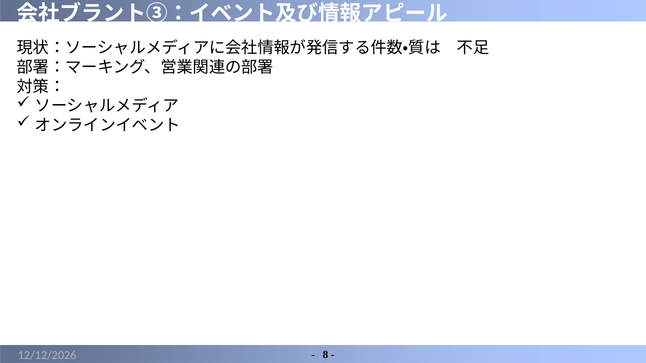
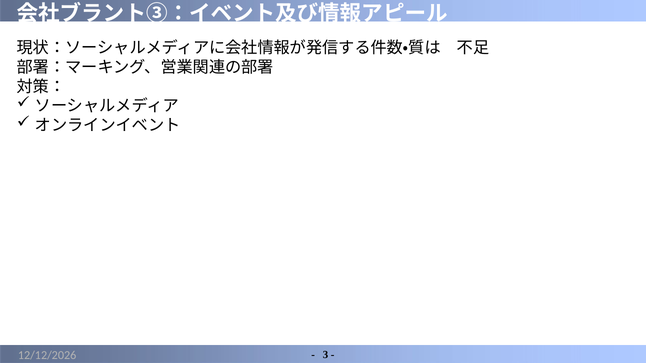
8: 8 -> 3 (326, 355)
